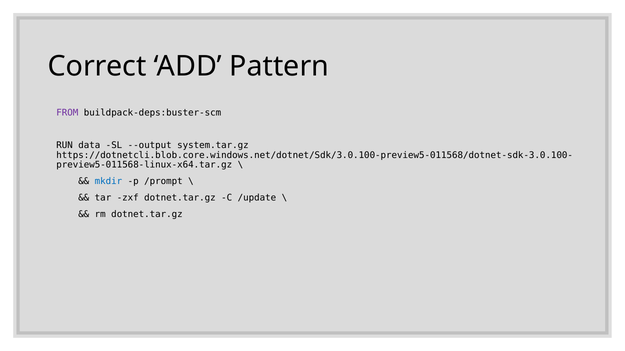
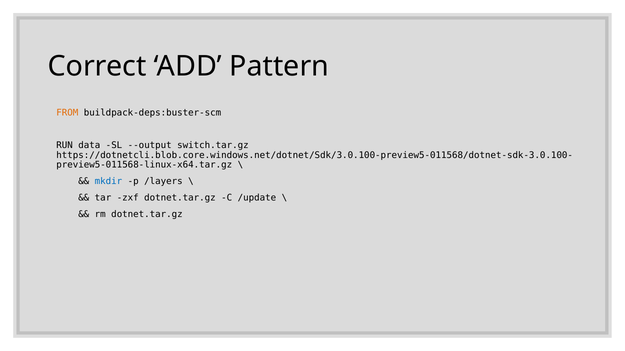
FROM colour: purple -> orange (67, 113)
system.tar.gz: system.tar.gz -> switch.tar.gz (213, 145)
/prompt: /prompt -> /layers (163, 182)
